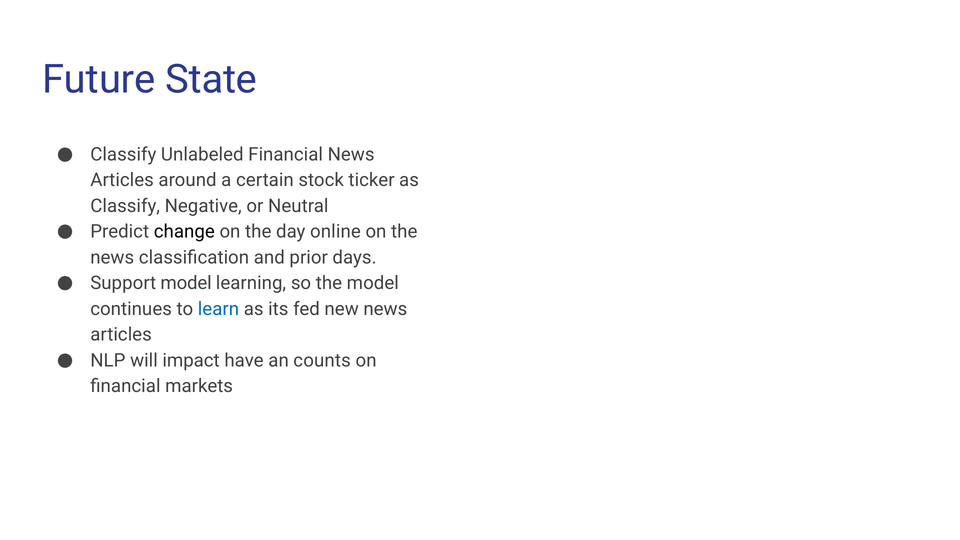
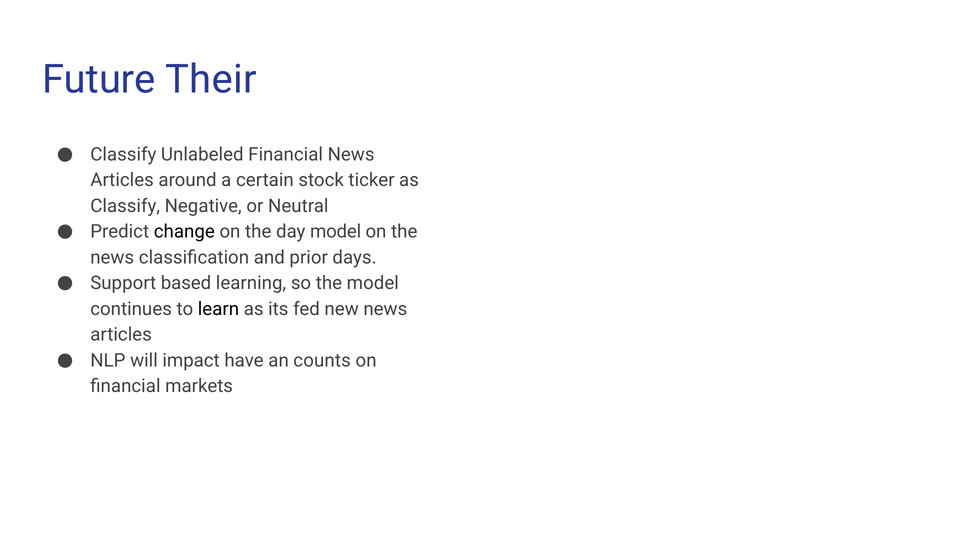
State: State -> Their (211, 79)
day online: online -> model (336, 232)
Support model: model -> based (186, 283)
learn colour: blue -> black (218, 309)
